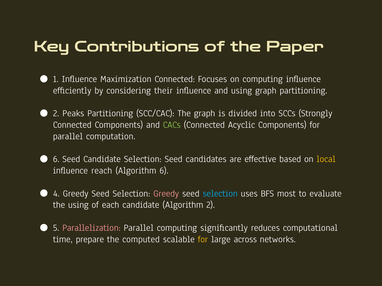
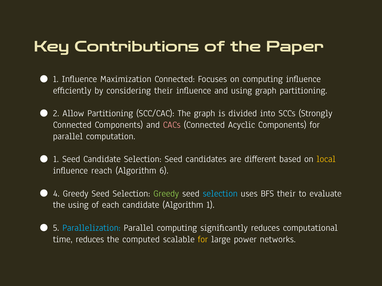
Peaks: Peaks -> Allow (73, 114)
CACs colour: light green -> pink (172, 125)
6: 6 -> 1 (56, 159)
effective: effective -> different (260, 159)
Greedy colour: pink -> light green (166, 194)
BFS most: most -> their (286, 194)
Algorithm 2: 2 -> 1 (211, 205)
Parallelization colour: pink -> light blue (91, 228)
time prepare: prepare -> reduces (90, 240)
across: across -> power (245, 240)
